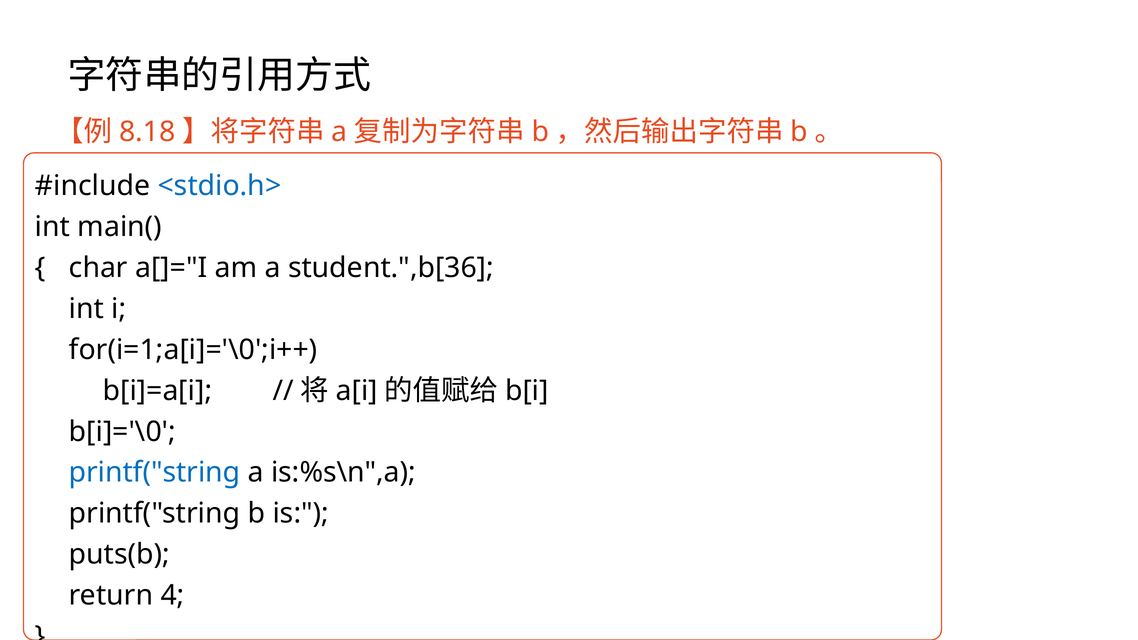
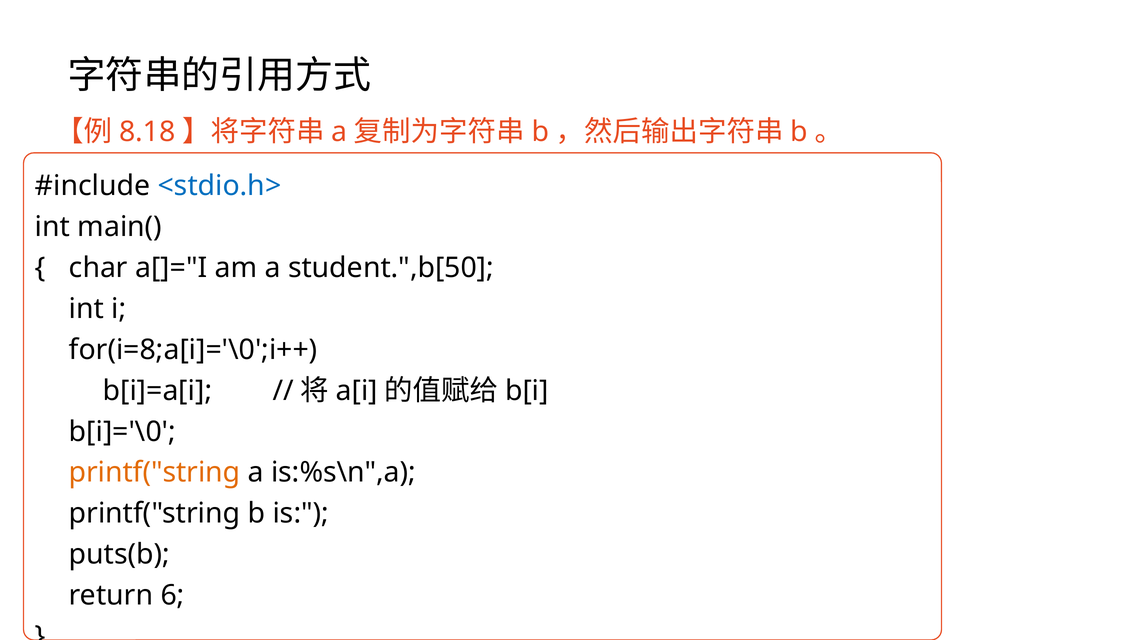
student.",b[36: student.",b[36 -> student.",b[50 (391, 268)
for(i=1;a[i]='\0';i++: for(i=1;a[i]='\0';i++ -> for(i=8;a[i]='\0';i++ (193, 350)
printf("string colour: blue -> orange (155, 473)
4: 4 -> 6 (173, 596)
